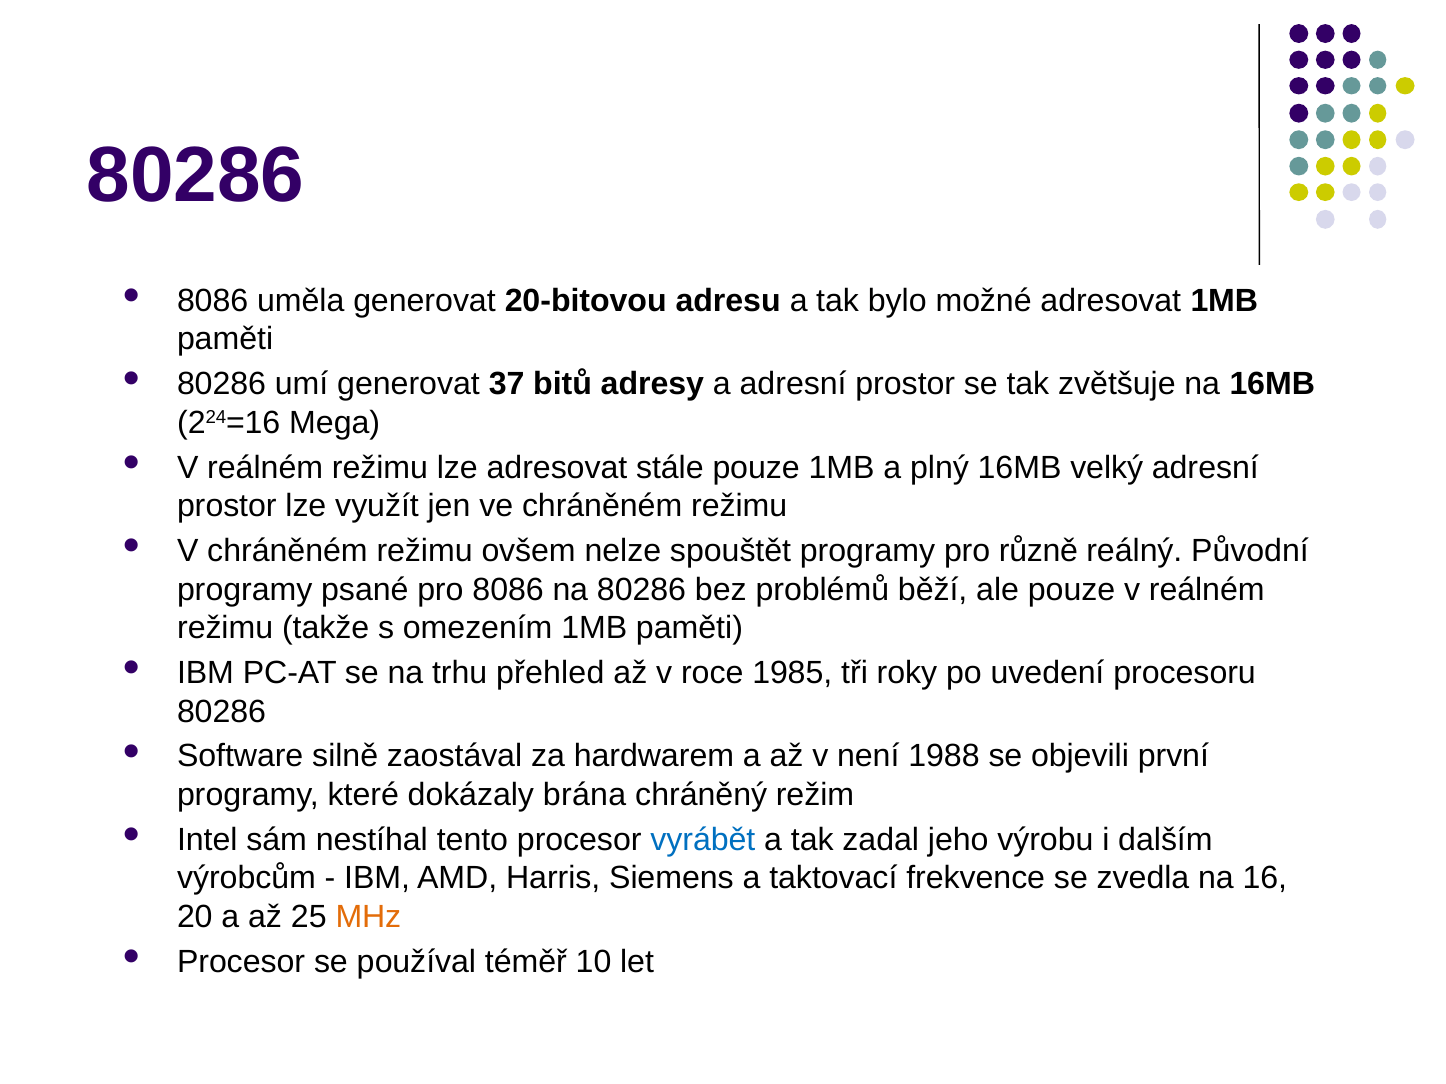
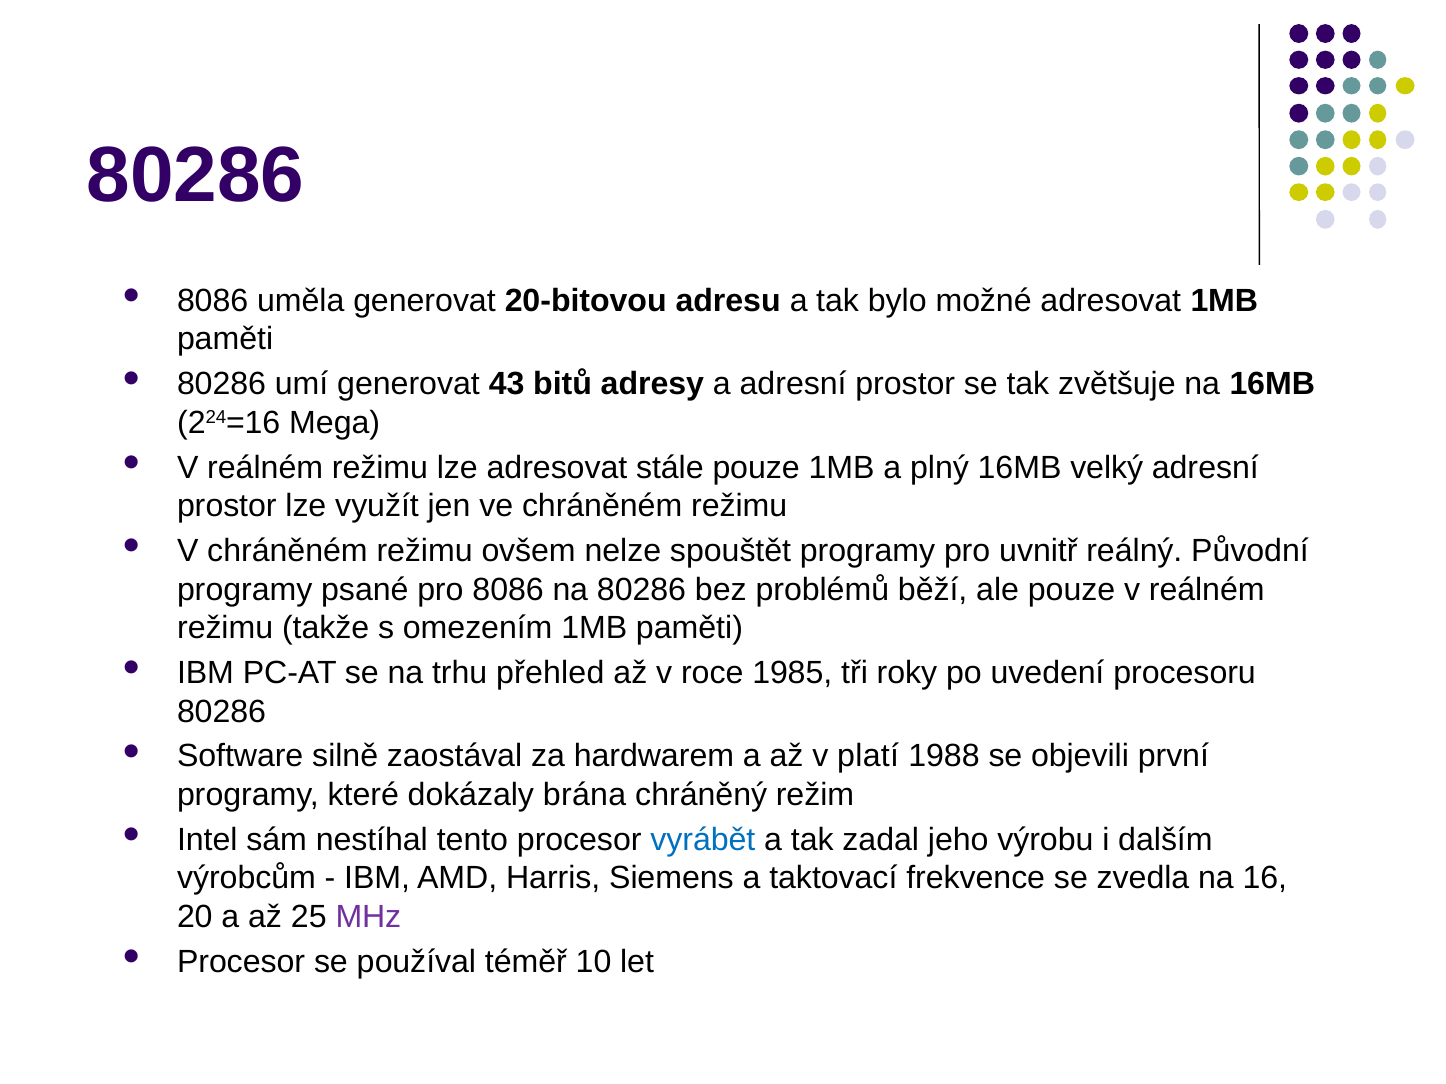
37: 37 -> 43 (507, 384)
různě: různě -> uvnitř (1038, 551)
není: není -> platí (868, 757)
MHz colour: orange -> purple (368, 917)
